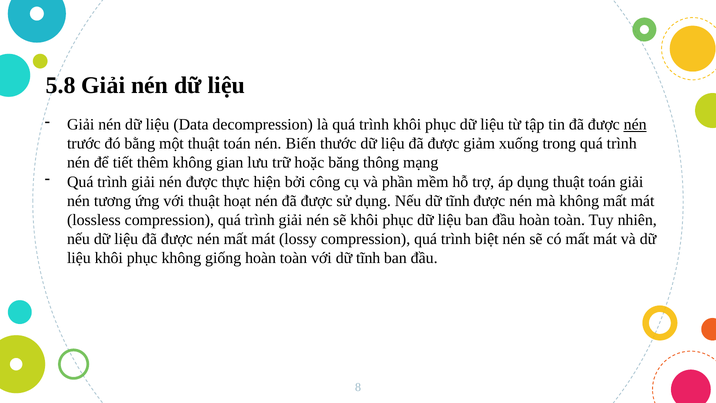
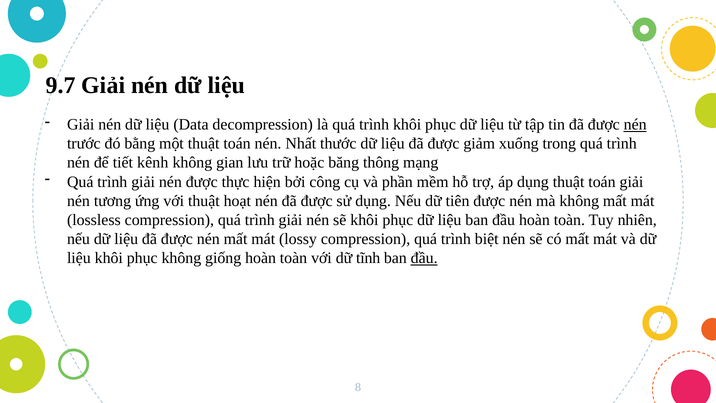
5.8: 5.8 -> 9.7 (61, 85)
Biến: Biến -> Nhất (301, 143)
thêm: thêm -> kênh (153, 163)
Nếu dữ tĩnh: tĩnh -> tiên (458, 201)
đầu underline: none -> present (424, 258)
